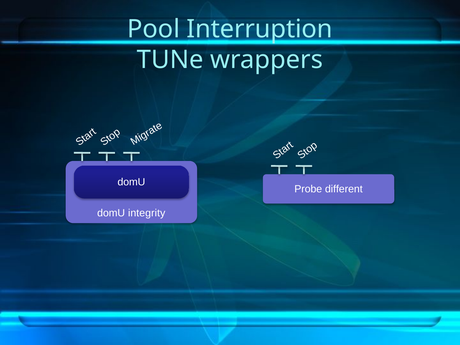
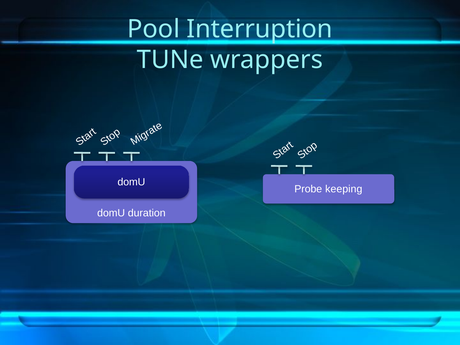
different: different -> keeping (344, 189)
integrity: integrity -> duration (147, 213)
